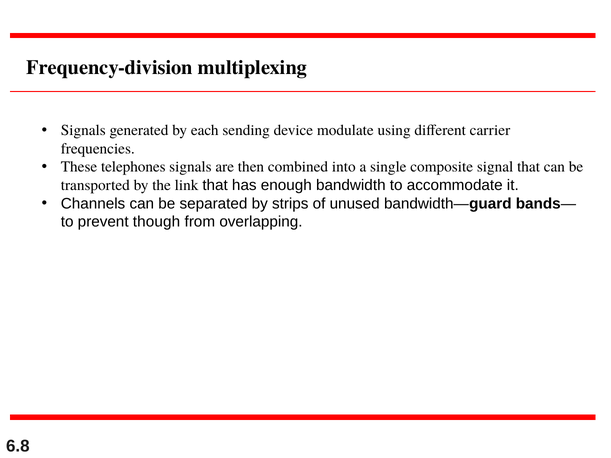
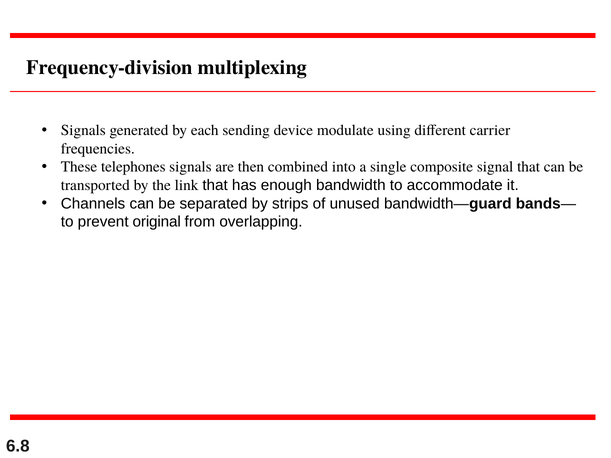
though: though -> original (157, 222)
